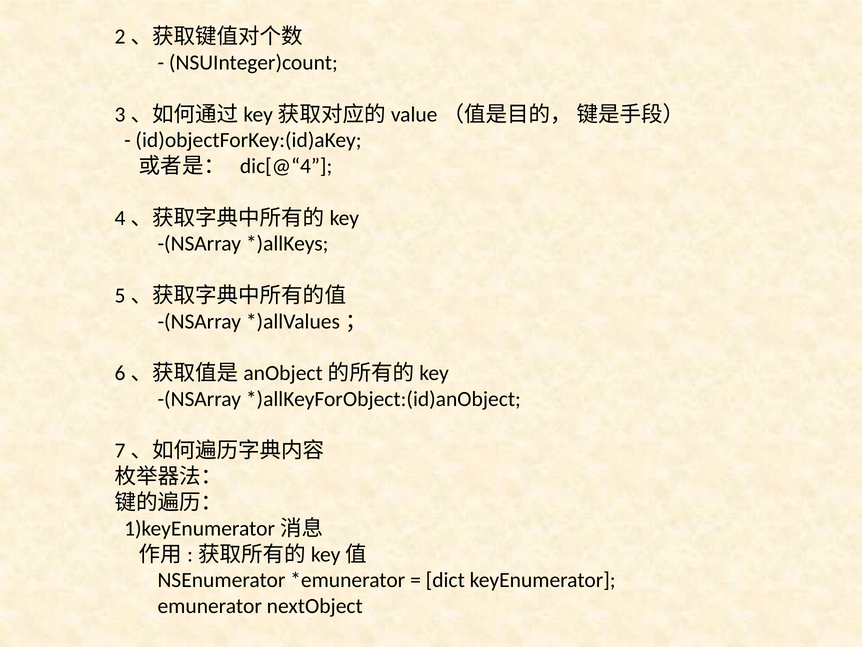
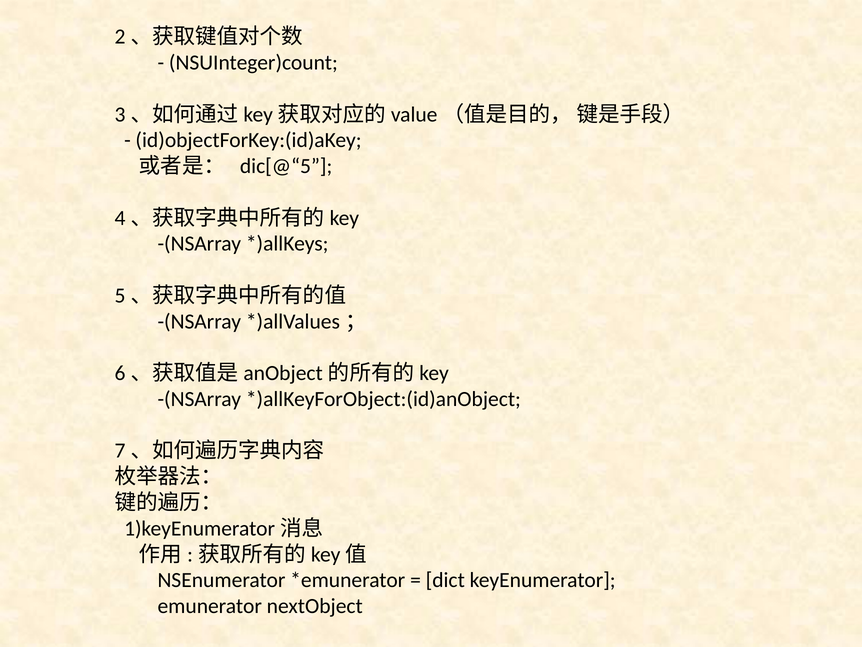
dic[@“4: dic[@“4 -> dic[@“5 (286, 166)
